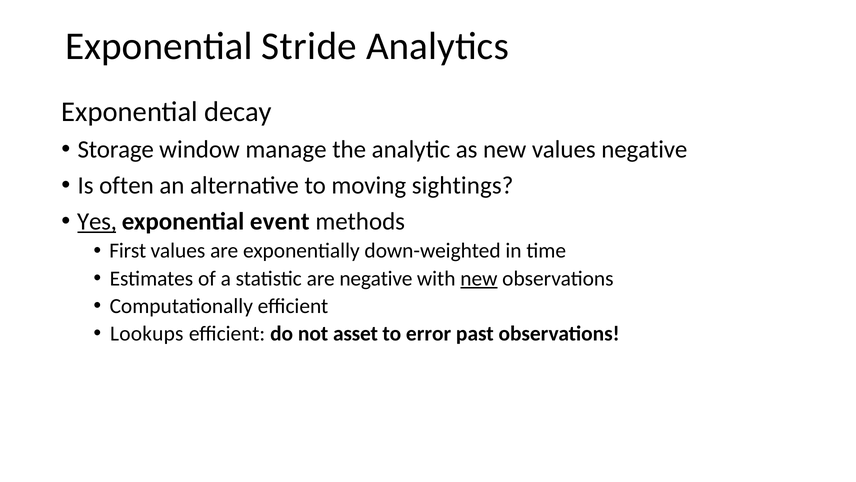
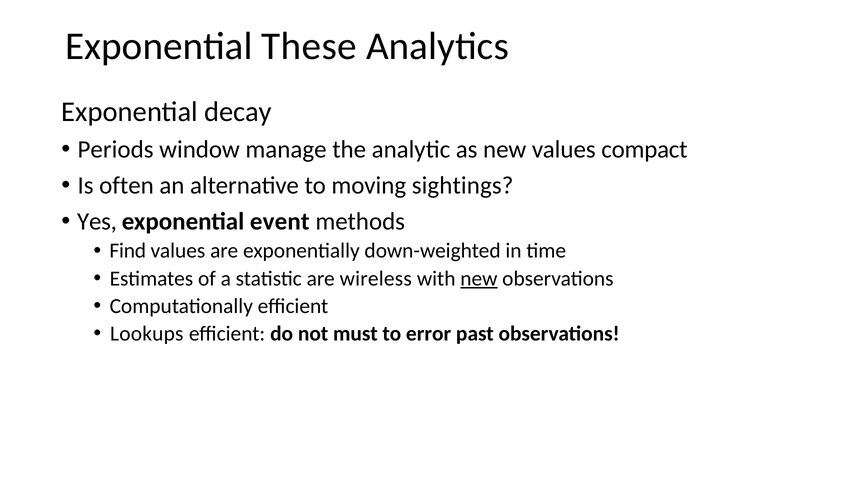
Stride: Stride -> These (309, 46)
Storage: Storage -> Periods (116, 149)
values negative: negative -> compact (644, 149)
Yes underline: present -> none (97, 221)
First: First -> Find (128, 251)
are negative: negative -> wireless (376, 278)
asset: asset -> must (355, 333)
